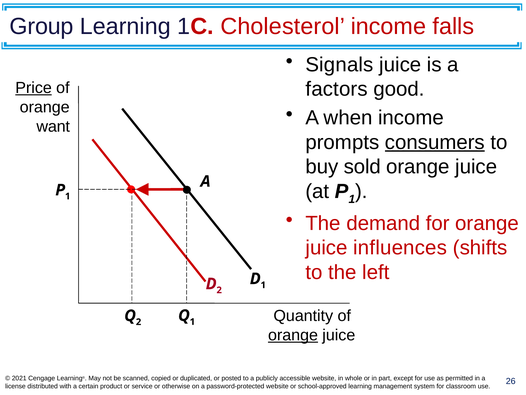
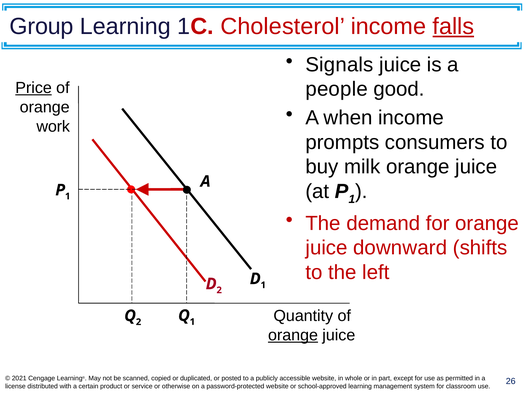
falls underline: none -> present (453, 26)
factors: factors -> people (337, 89)
want: want -> work (53, 126)
consumers underline: present -> none (435, 142)
sold: sold -> milk (362, 167)
influences: influences -> downward (400, 248)
